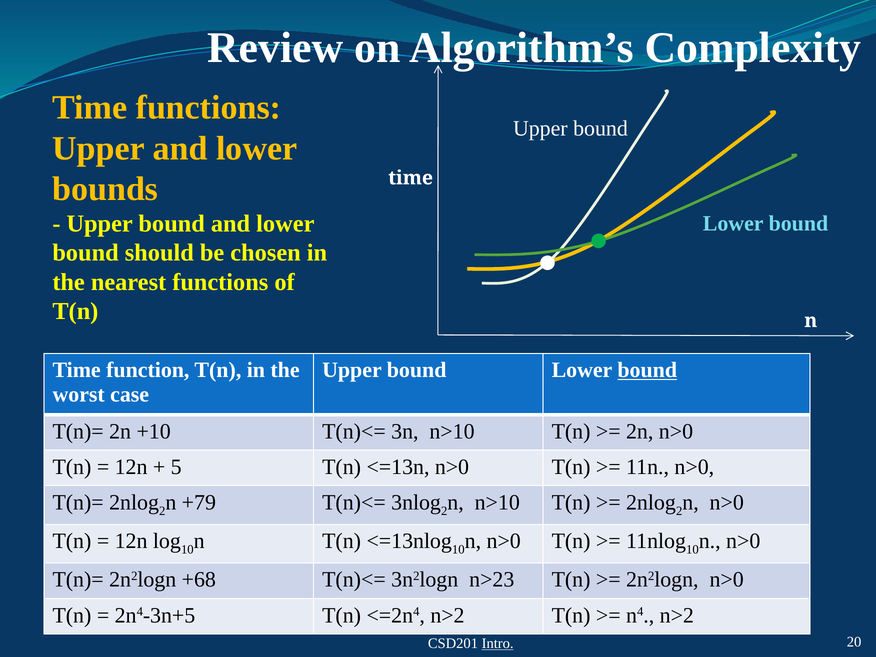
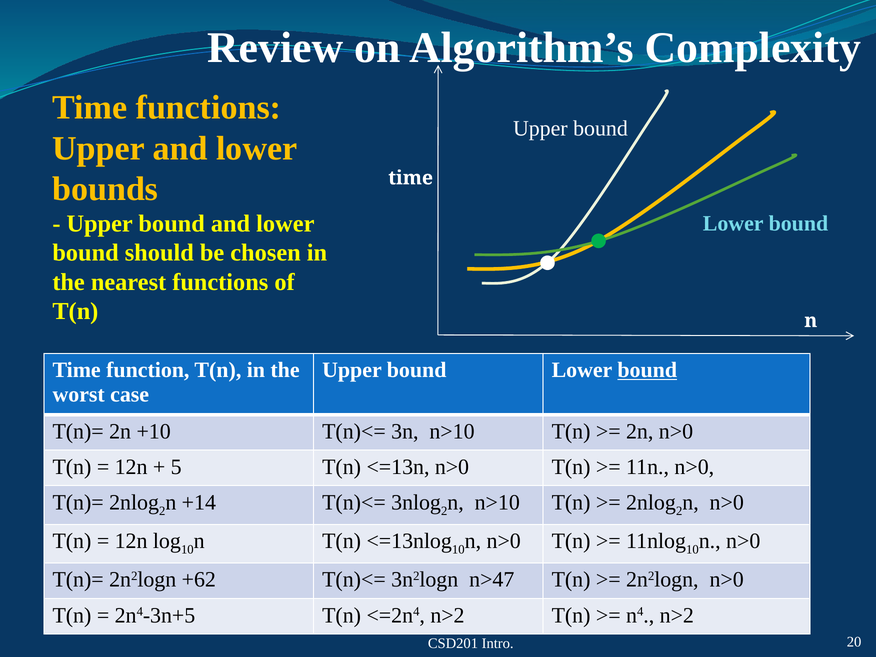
+79: +79 -> +14 (199, 502)
+68: +68 -> +62 (199, 580)
n>23: n>23 -> n>47 (492, 580)
Intro underline: present -> none (498, 643)
